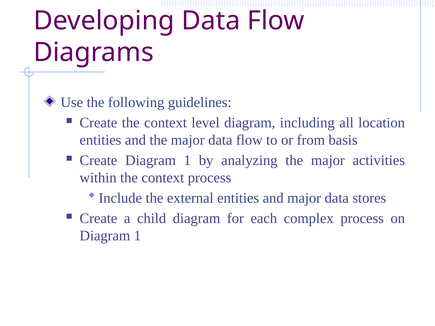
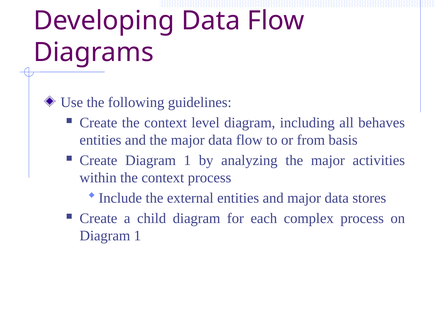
location: location -> behaves (382, 123)
